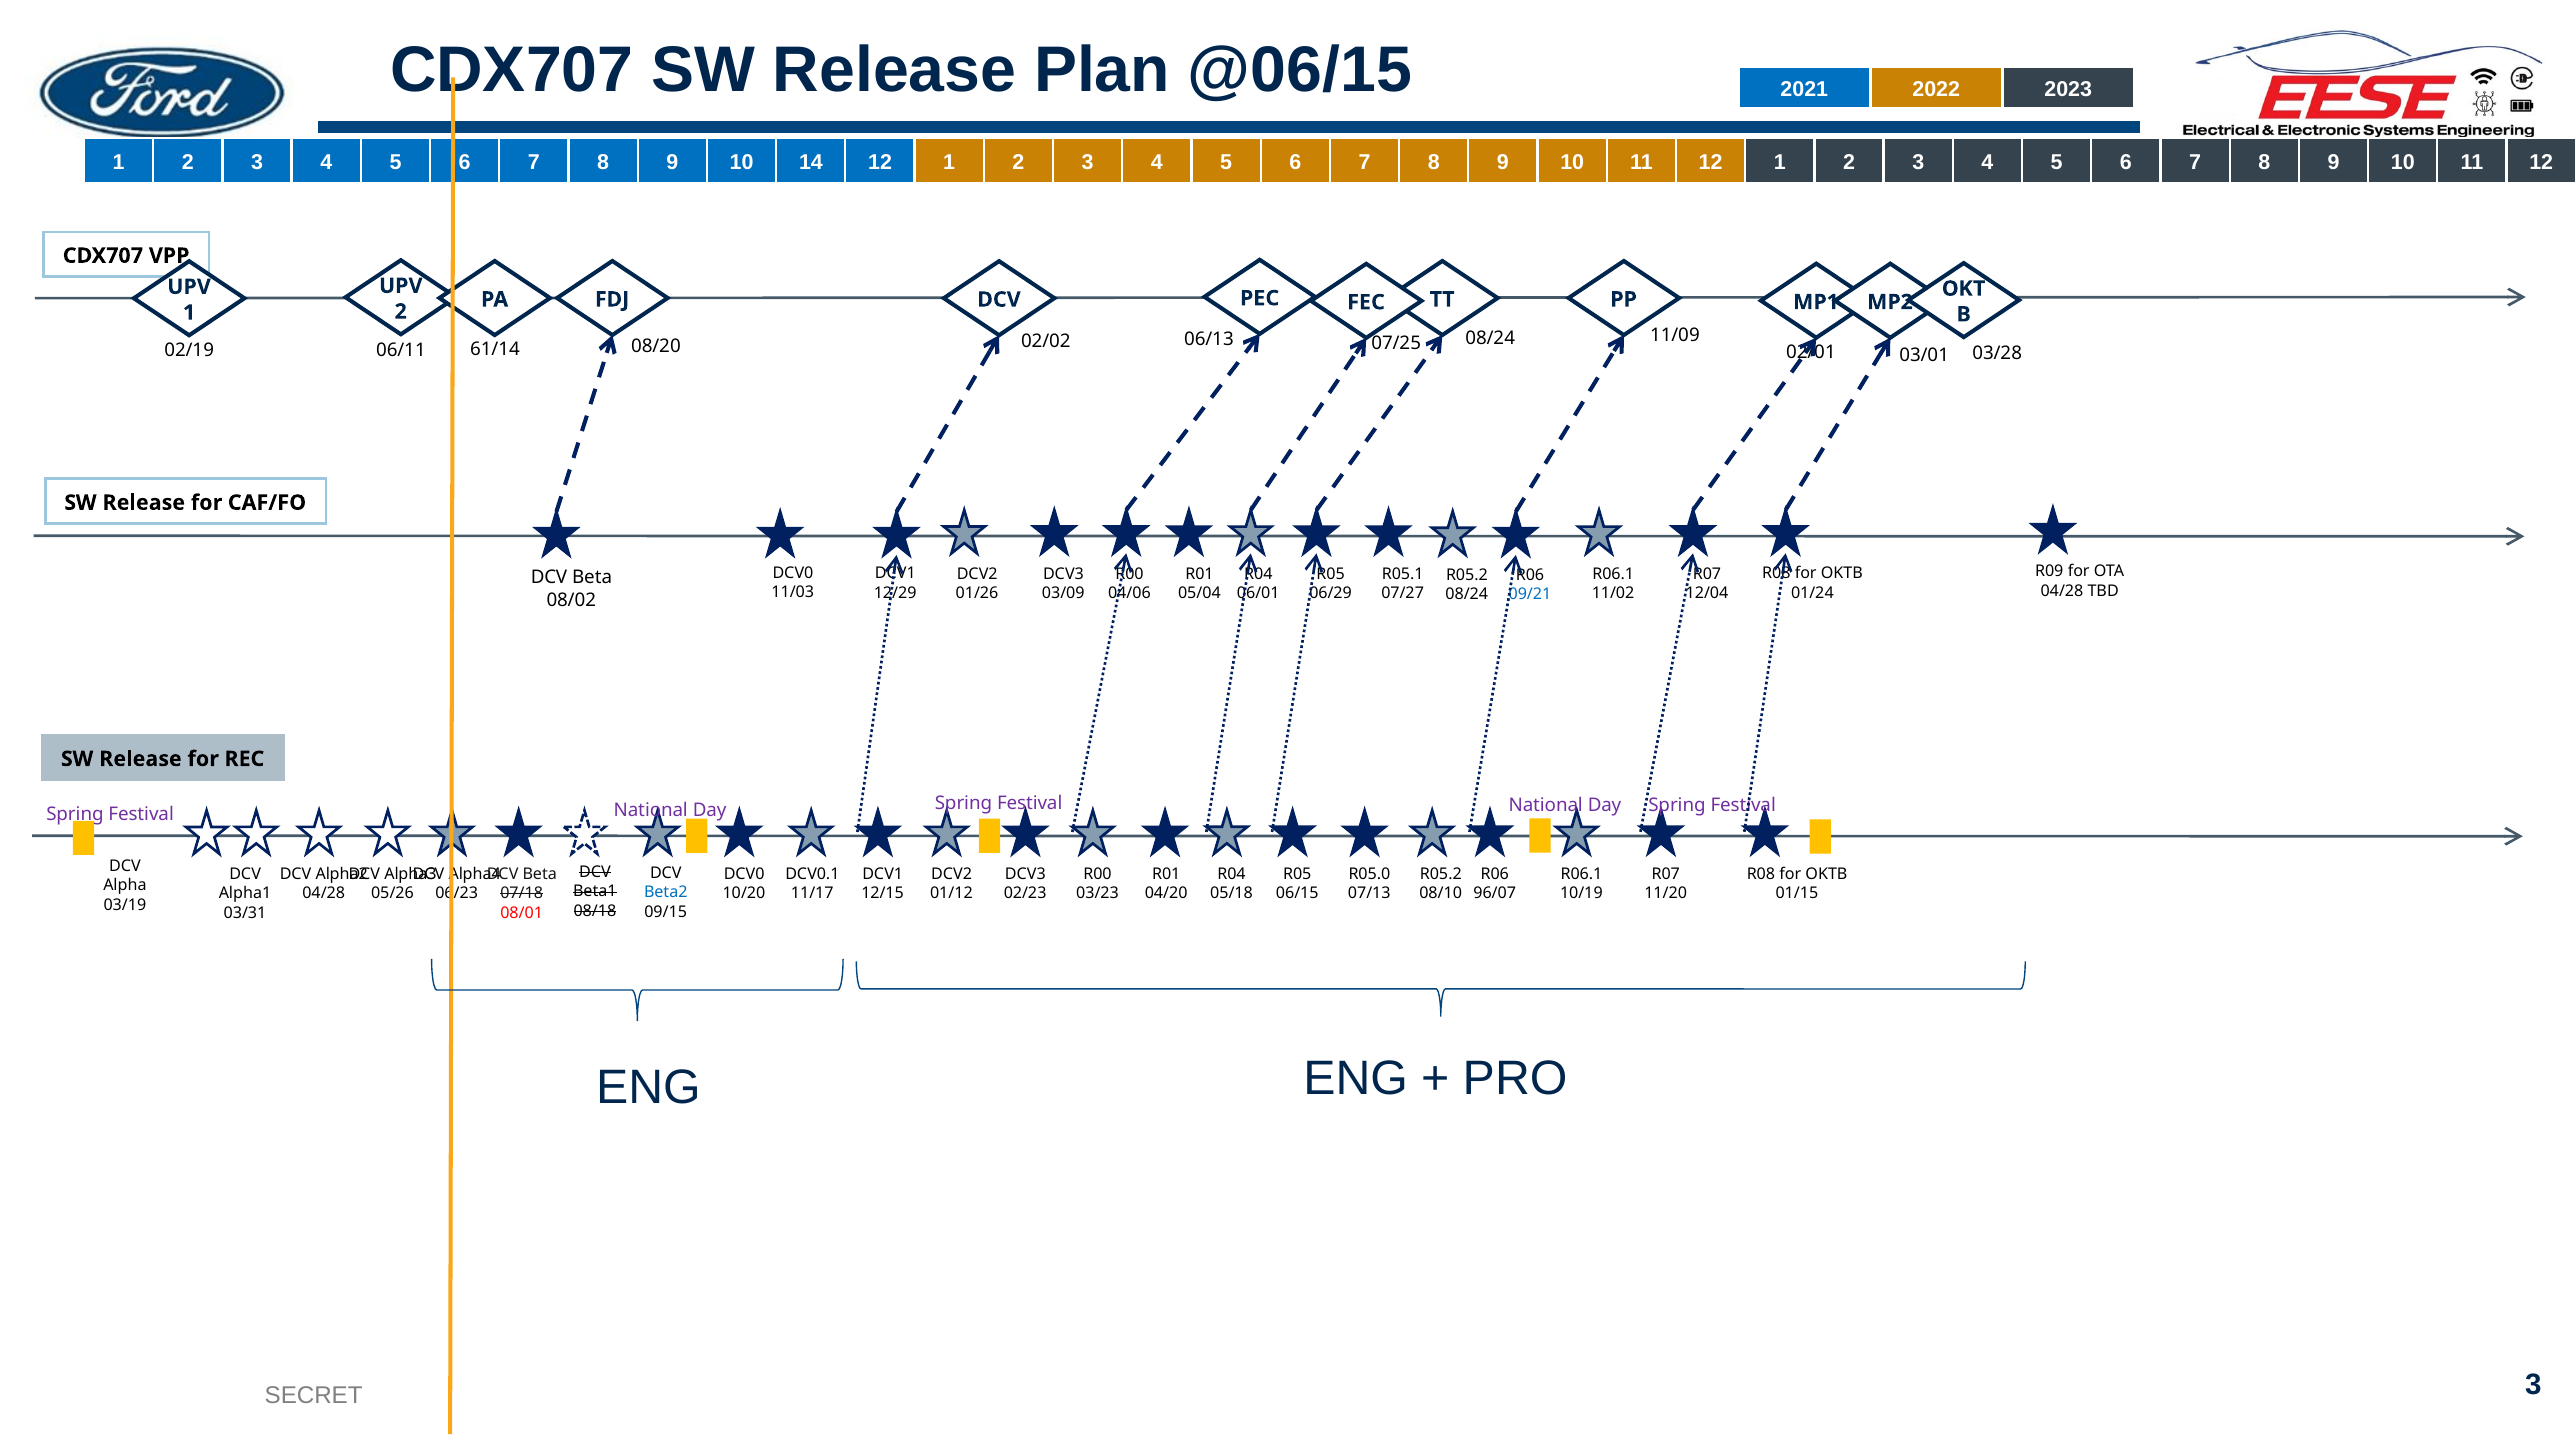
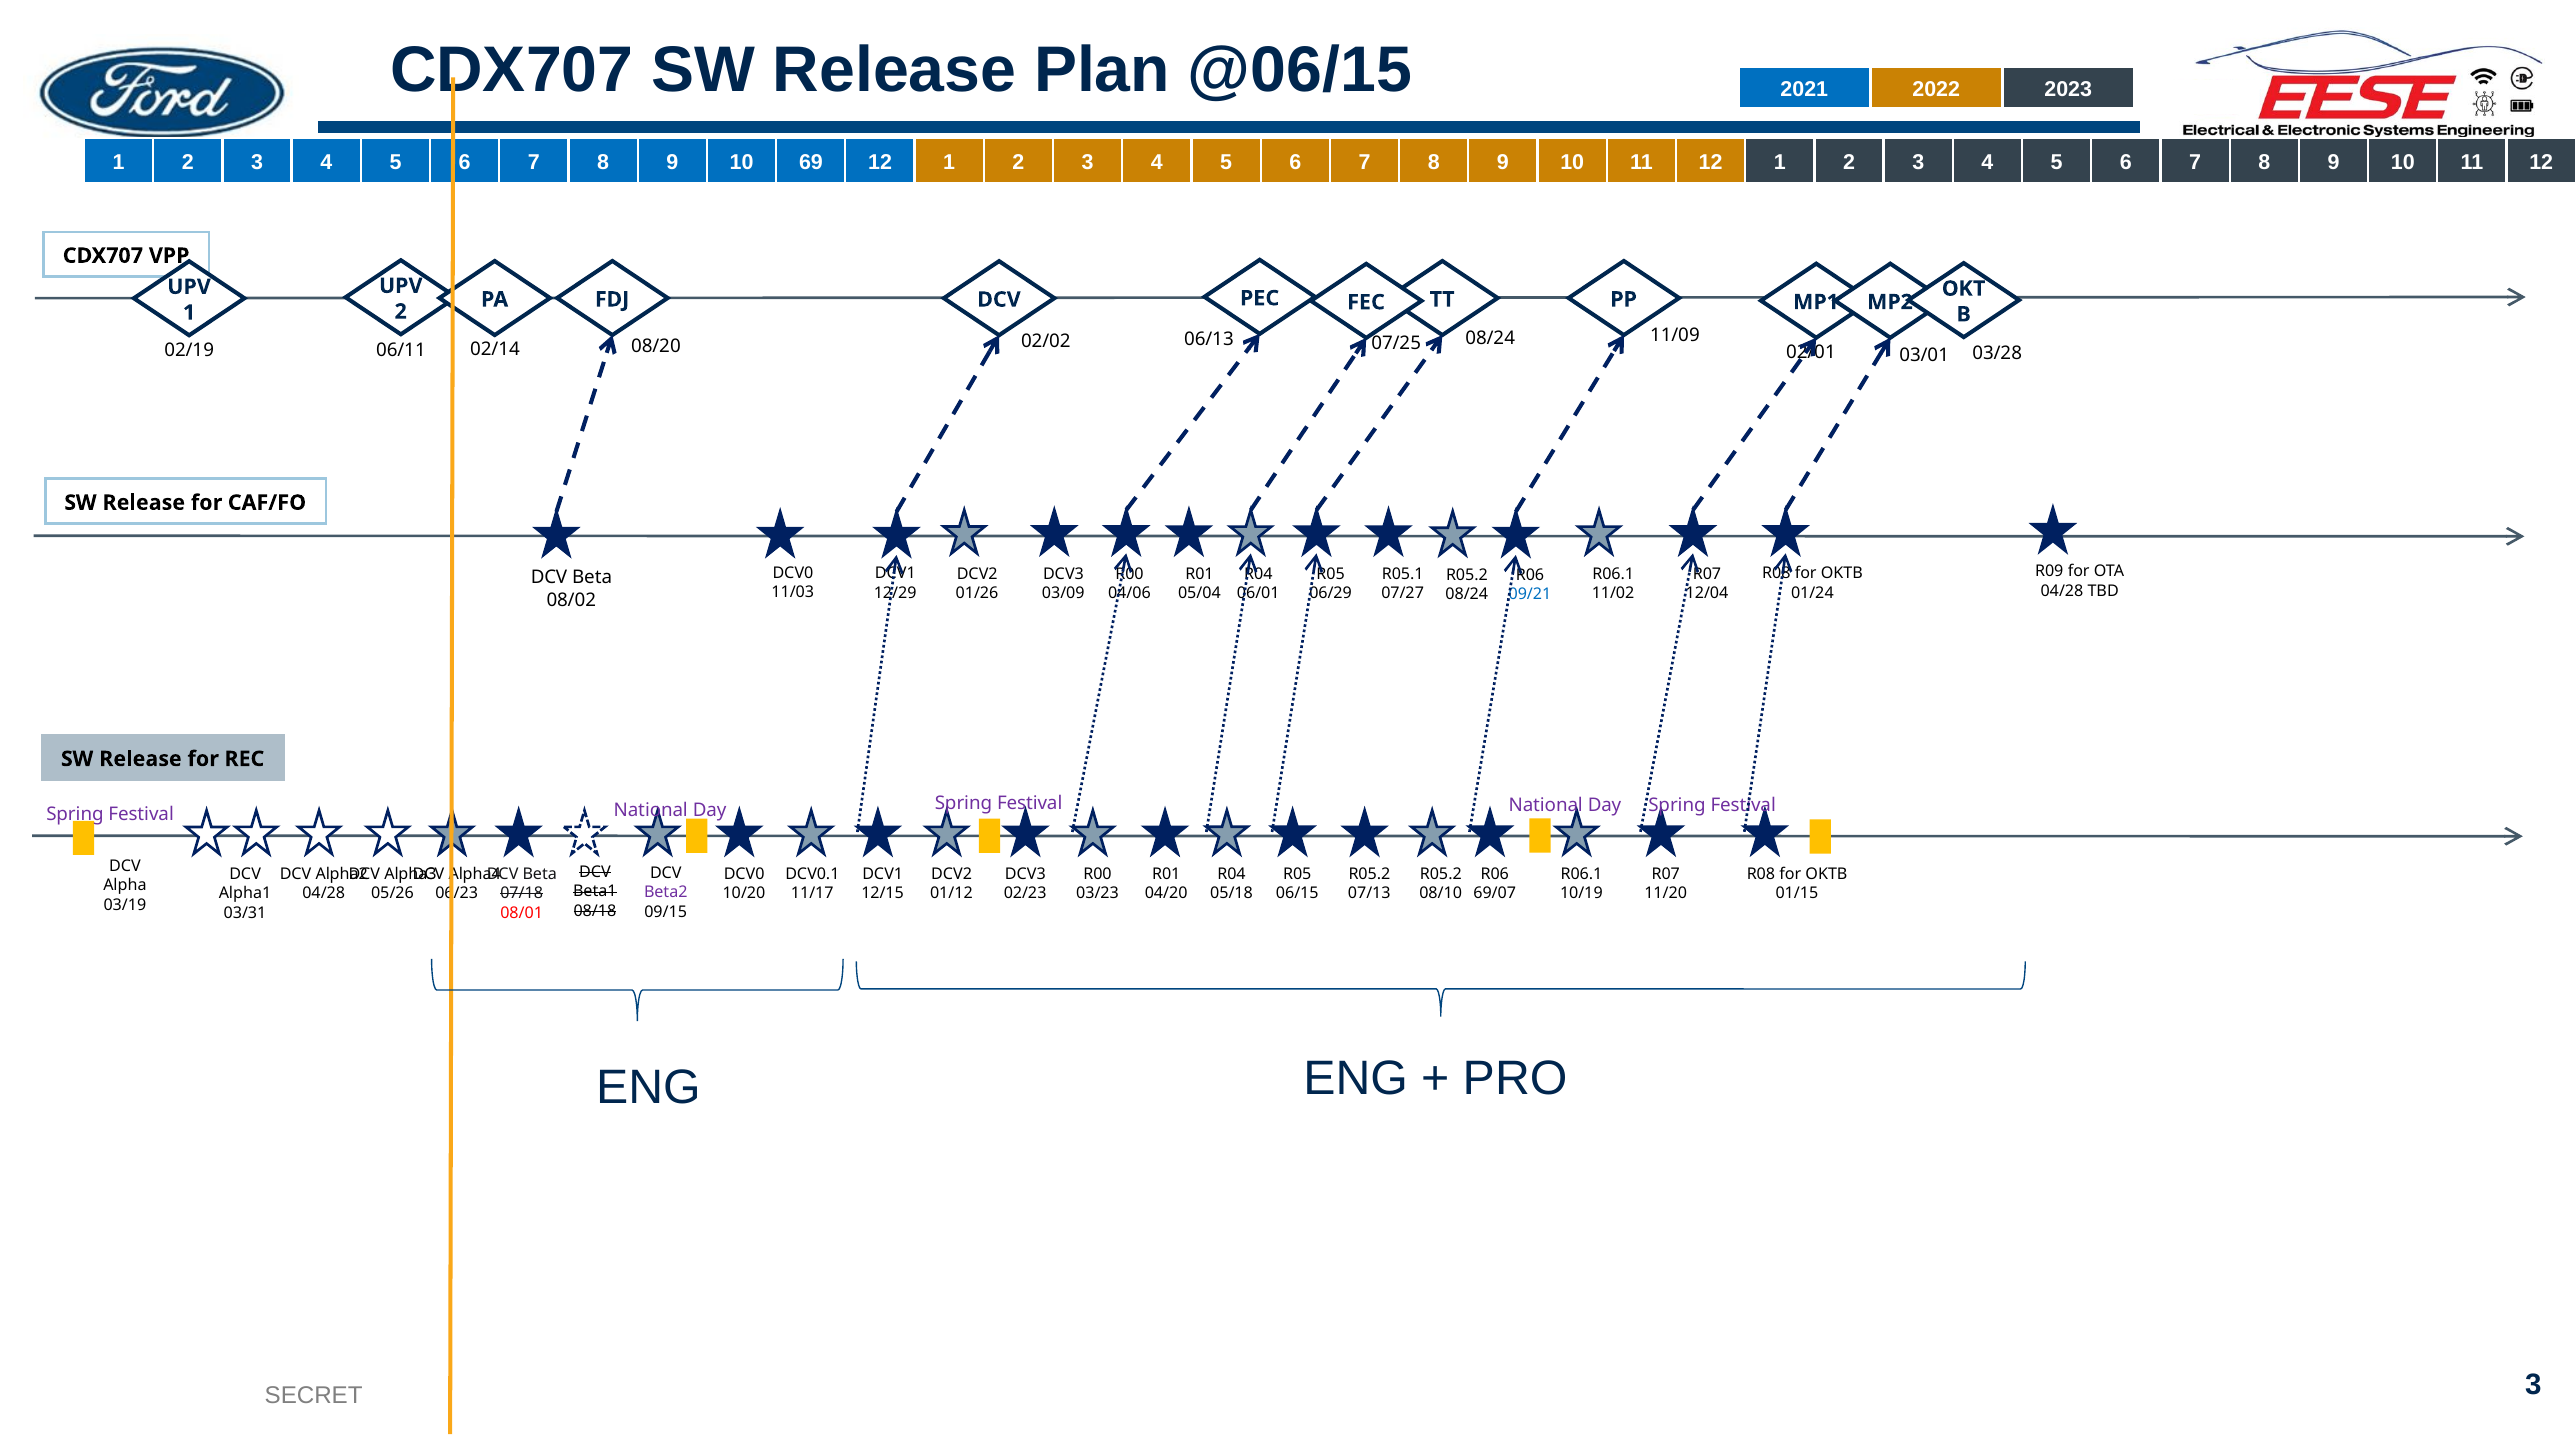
14: 14 -> 69 (811, 162)
61/14: 61/14 -> 02/14 (495, 350)
R05.0: R05.0 -> R05.2 (1369, 874)
Beta2 colour: blue -> purple (666, 892)
96/07: 96/07 -> 69/07 (1495, 893)
